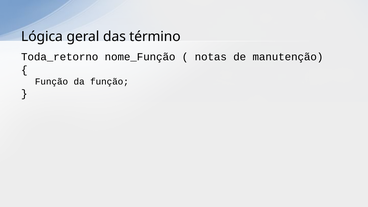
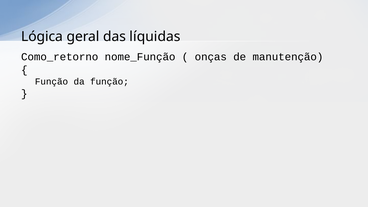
término: término -> líquidas (155, 37)
Toda_retorno: Toda_retorno -> Como_retorno (60, 57)
notas: notas -> onças (211, 57)
